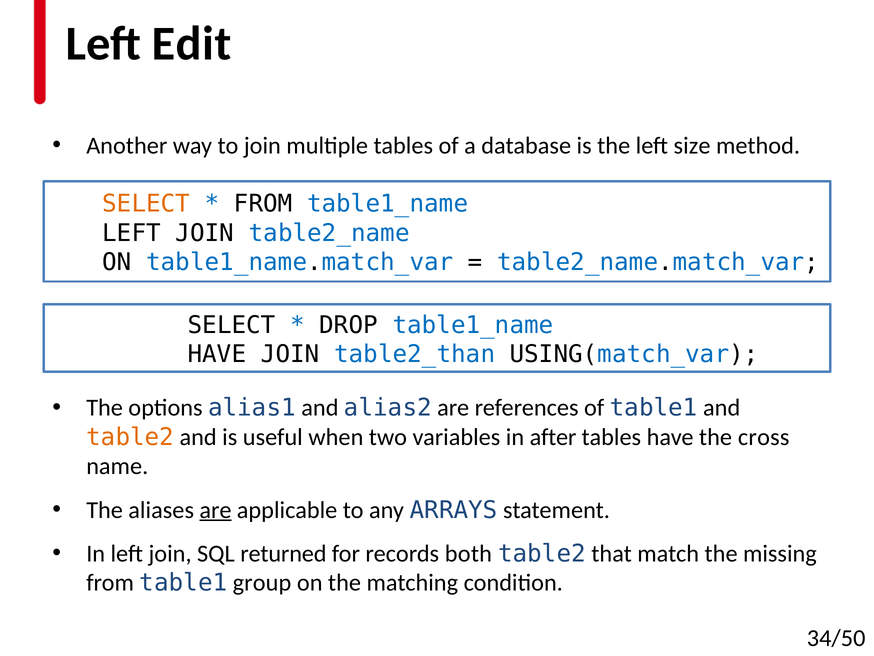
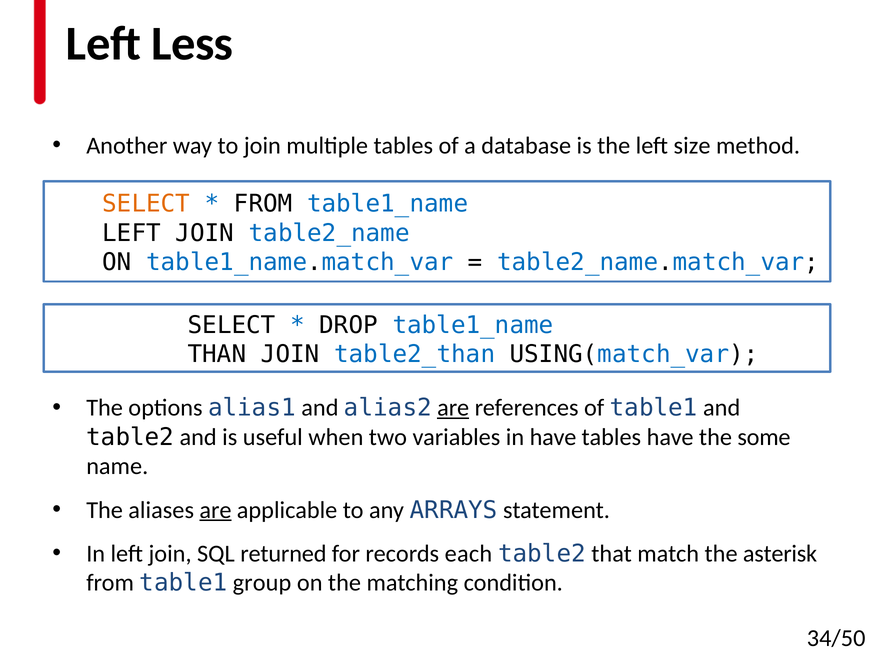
Edit: Edit -> Less (192, 43)
HAVE: HAVE -> THAN (217, 354)
are underline: none -> present (453, 408)
table2 colour: orange -> black (130, 437)
in after: after -> have (553, 437)
cross: cross -> some (764, 437)
both: both -> each (468, 553)
missing: missing -> asterisk (780, 553)
